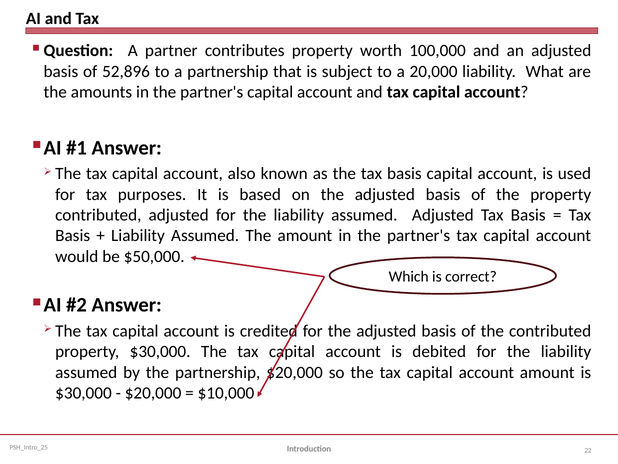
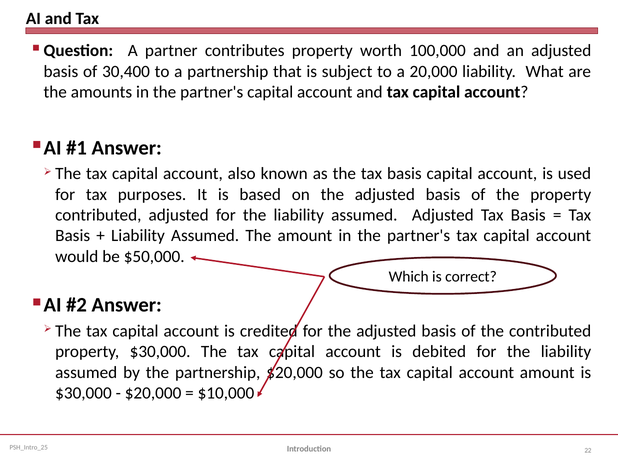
52,896: 52,896 -> 30,400 (126, 71)
